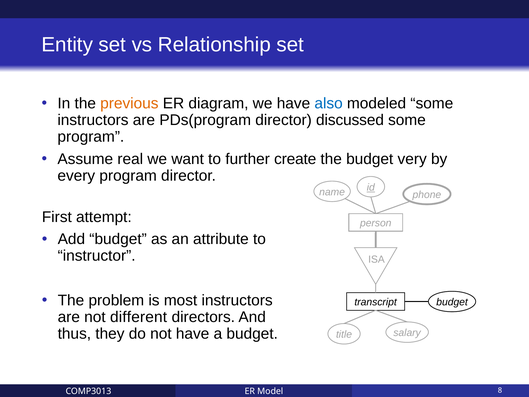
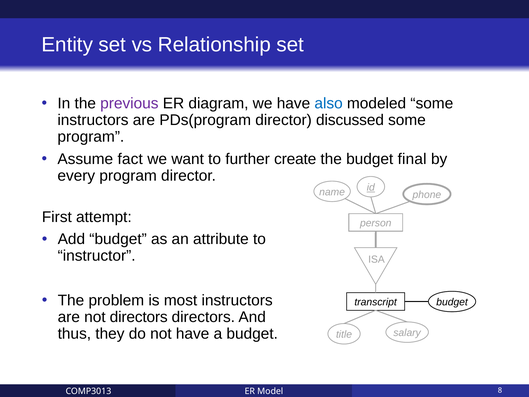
previous colour: orange -> purple (129, 103)
real: real -> fact (130, 159)
very: very -> final (412, 159)
not different: different -> directors (139, 317)
